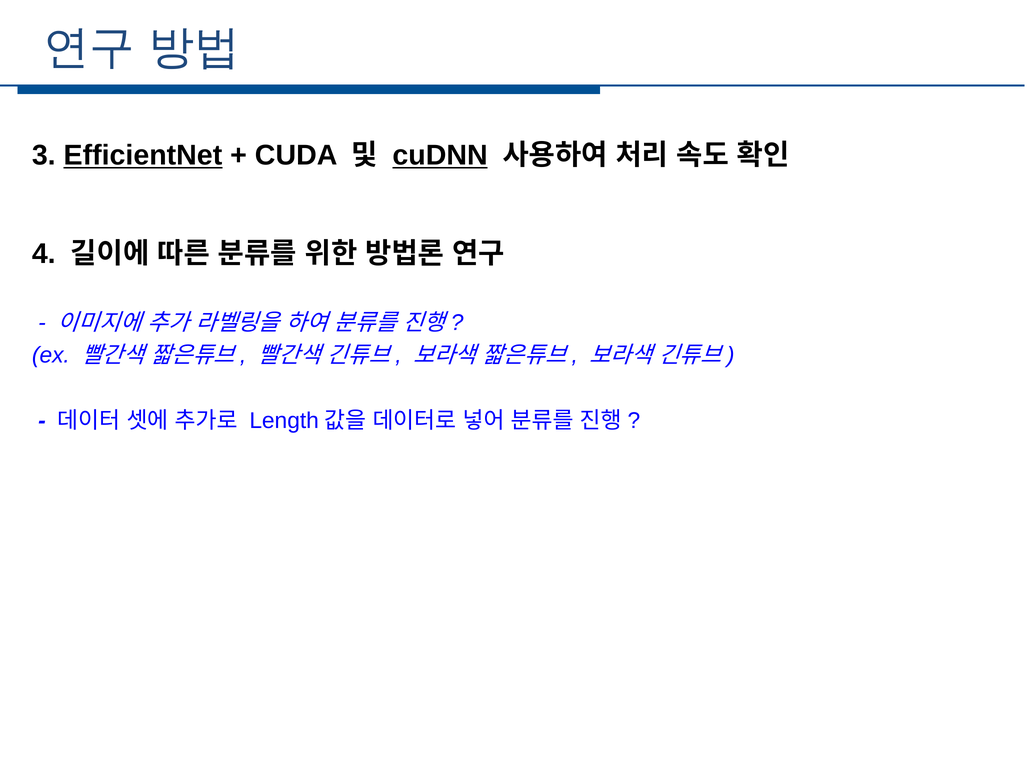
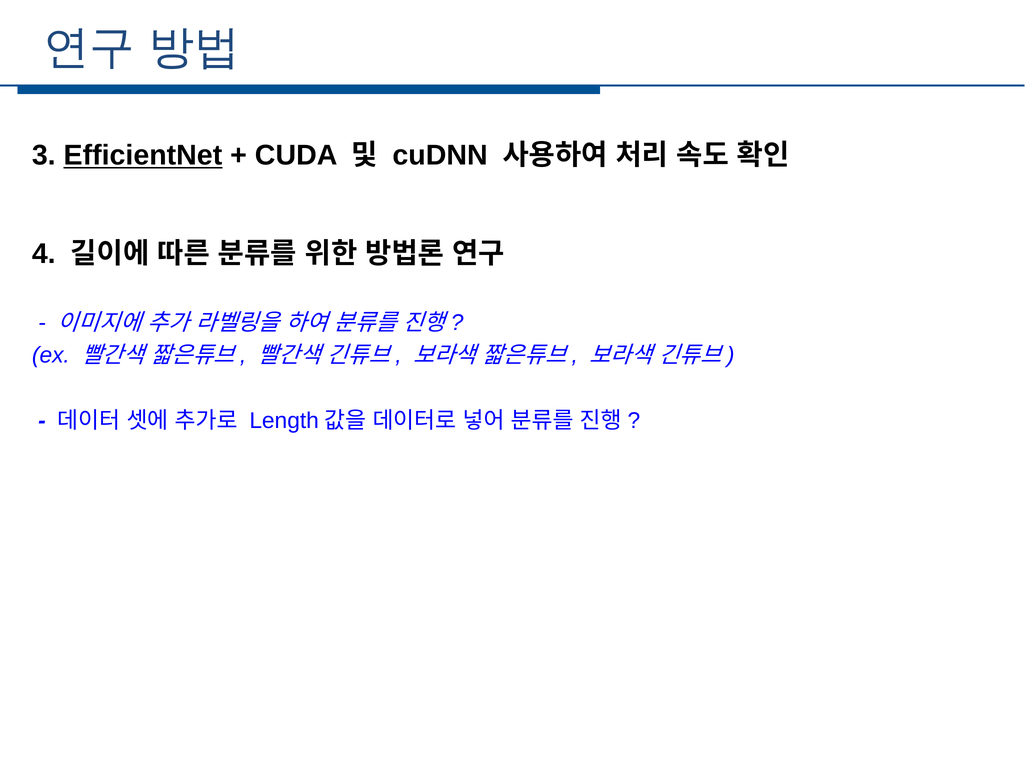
cuDNN underline: present -> none (440, 156)
